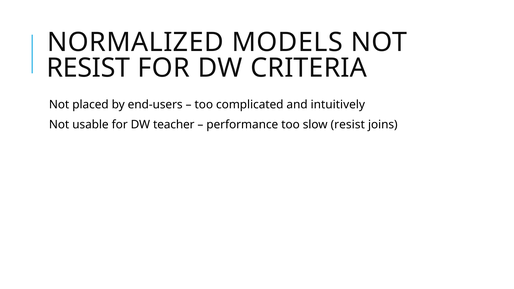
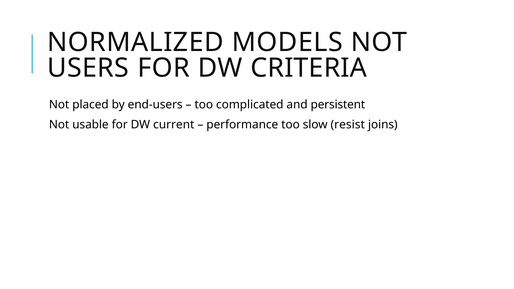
RESIST: RESIST -> USERS (88, 68)
intuitively: intuitively -> persistent (338, 105)
teacher: teacher -> current (174, 125)
